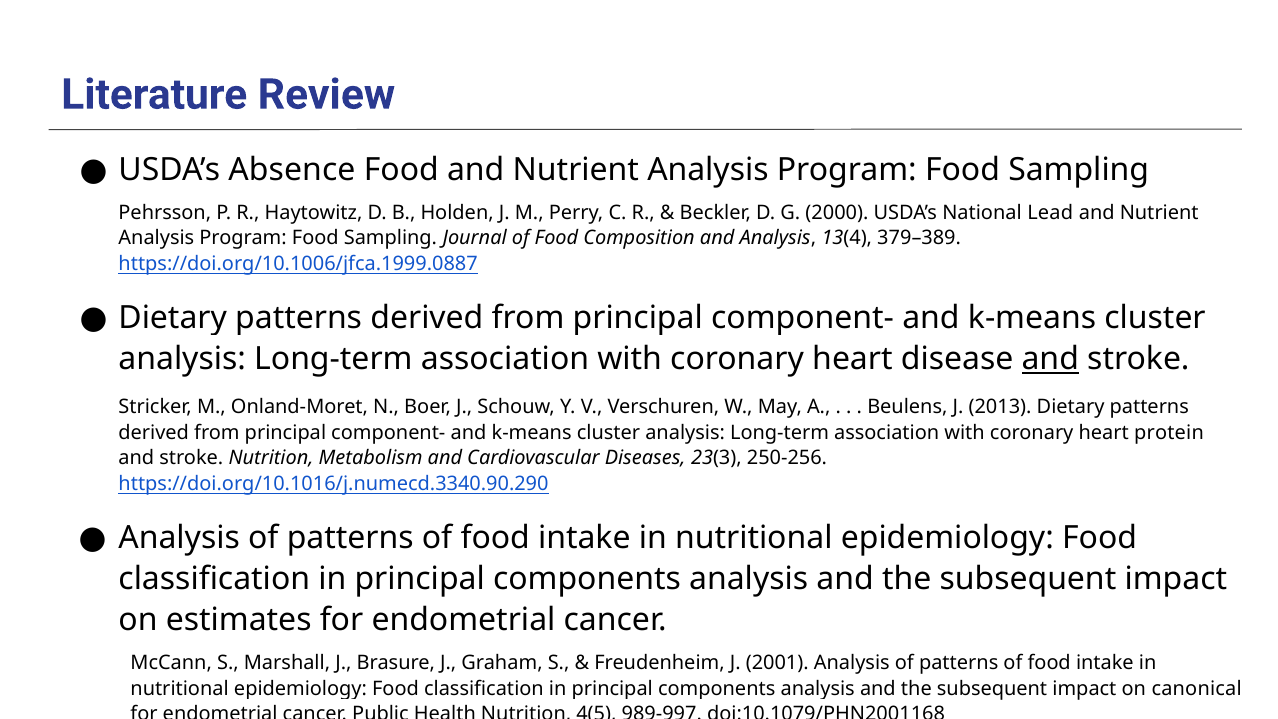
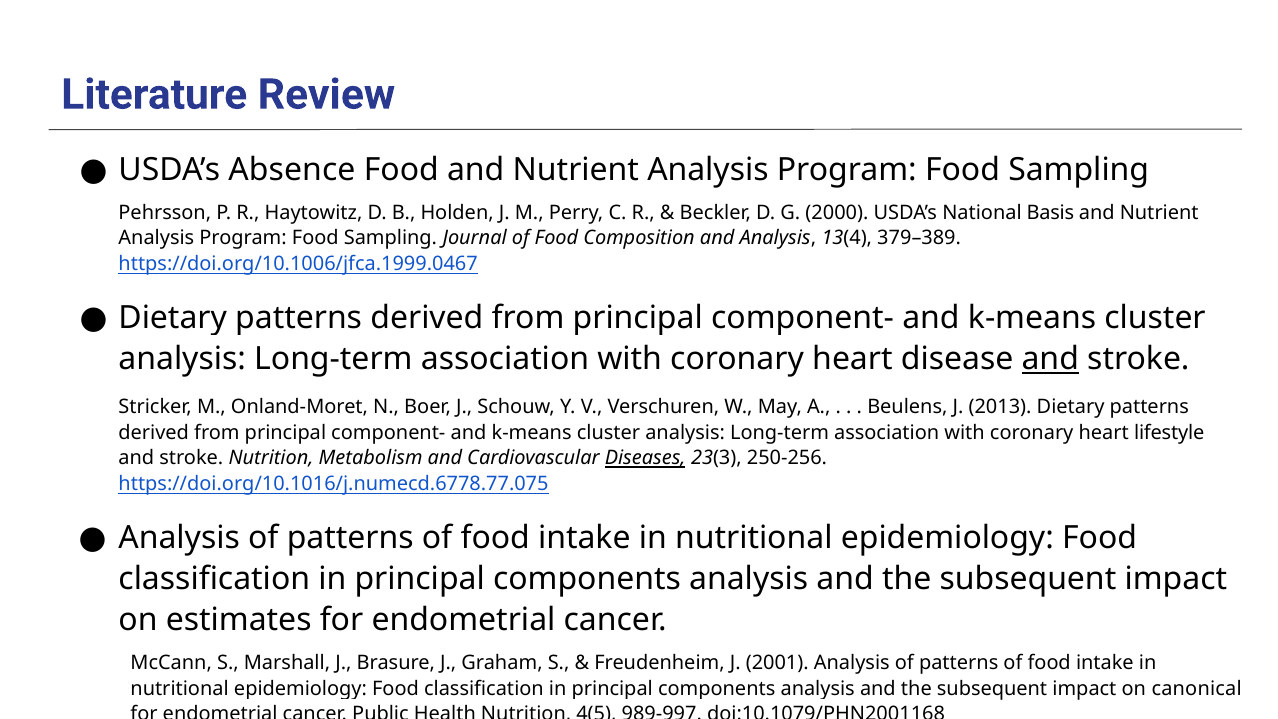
Lead: Lead -> Basis (1050, 213)
https://doi.org/10.1006/jfca.1999.0887: https://doi.org/10.1006/jfca.1999.0887 -> https://doi.org/10.1006/jfca.1999.0467 (298, 264)
protein: protein -> lifestyle (1169, 433)
Diseases underline: none -> present (645, 458)
https://doi.org/10.1016/j.numecd.3340.90.290: https://doi.org/10.1016/j.numecd.3340.90.290 -> https://doi.org/10.1016/j.numecd.6778.77.075 (334, 484)
